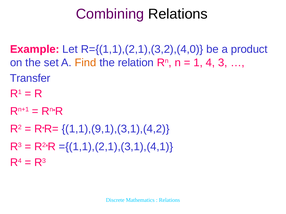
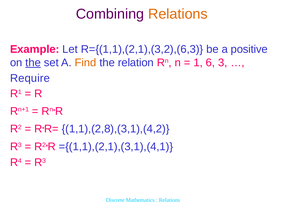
Relations colour: black -> orange (178, 14)
R={(1,1),(2,1),(3,2),(4,0: R={(1,1),(2,1),(3,2),(4,0 -> R={(1,1),(2,1),(3,2),(6,3 (142, 49)
product: product -> positive (249, 49)
the underline: none -> present (33, 63)
4: 4 -> 6 (210, 63)
Transfer: Transfer -> Require (30, 78)
1,1),(9,1),(3,1),(4,2: 1,1),(9,1),(3,1),(4,2 -> 1,1),(2,8),(3,1),(4,2 (116, 129)
